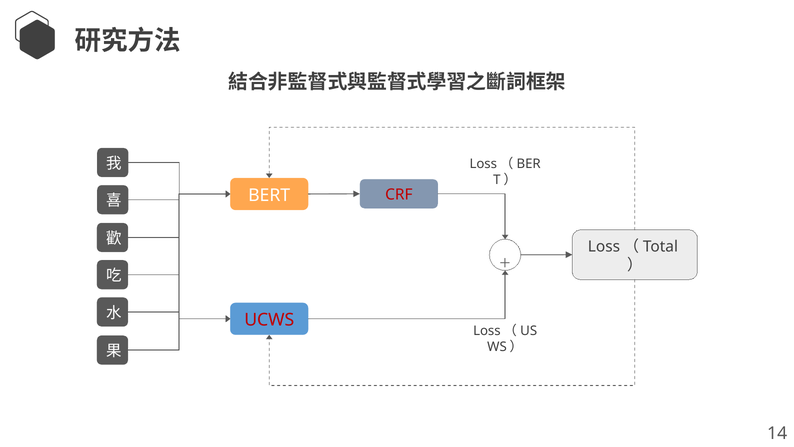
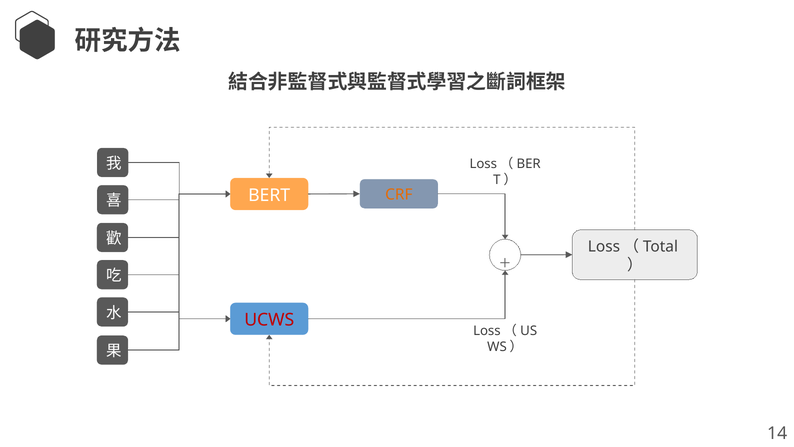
CRF colour: red -> orange (399, 195)
